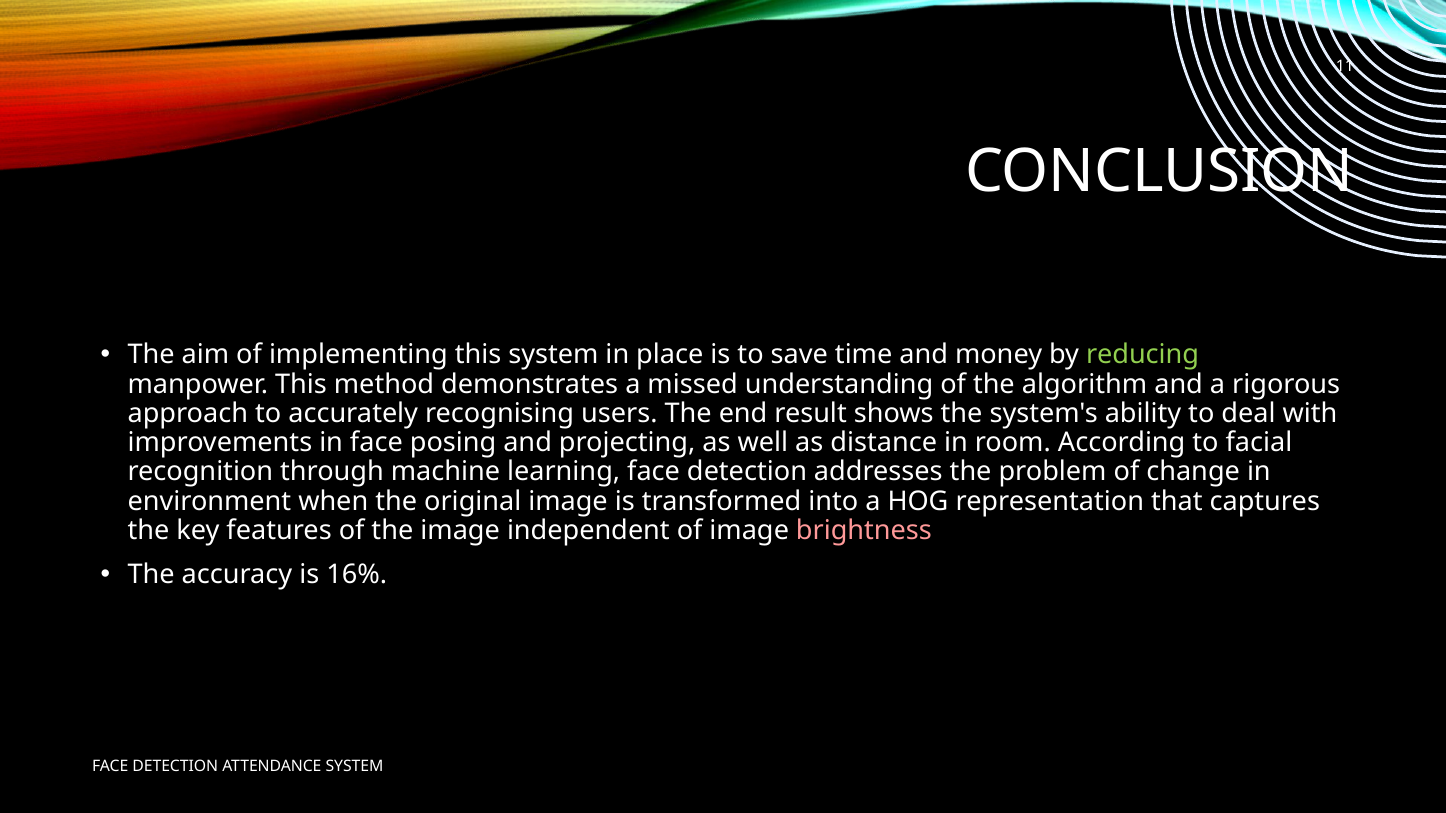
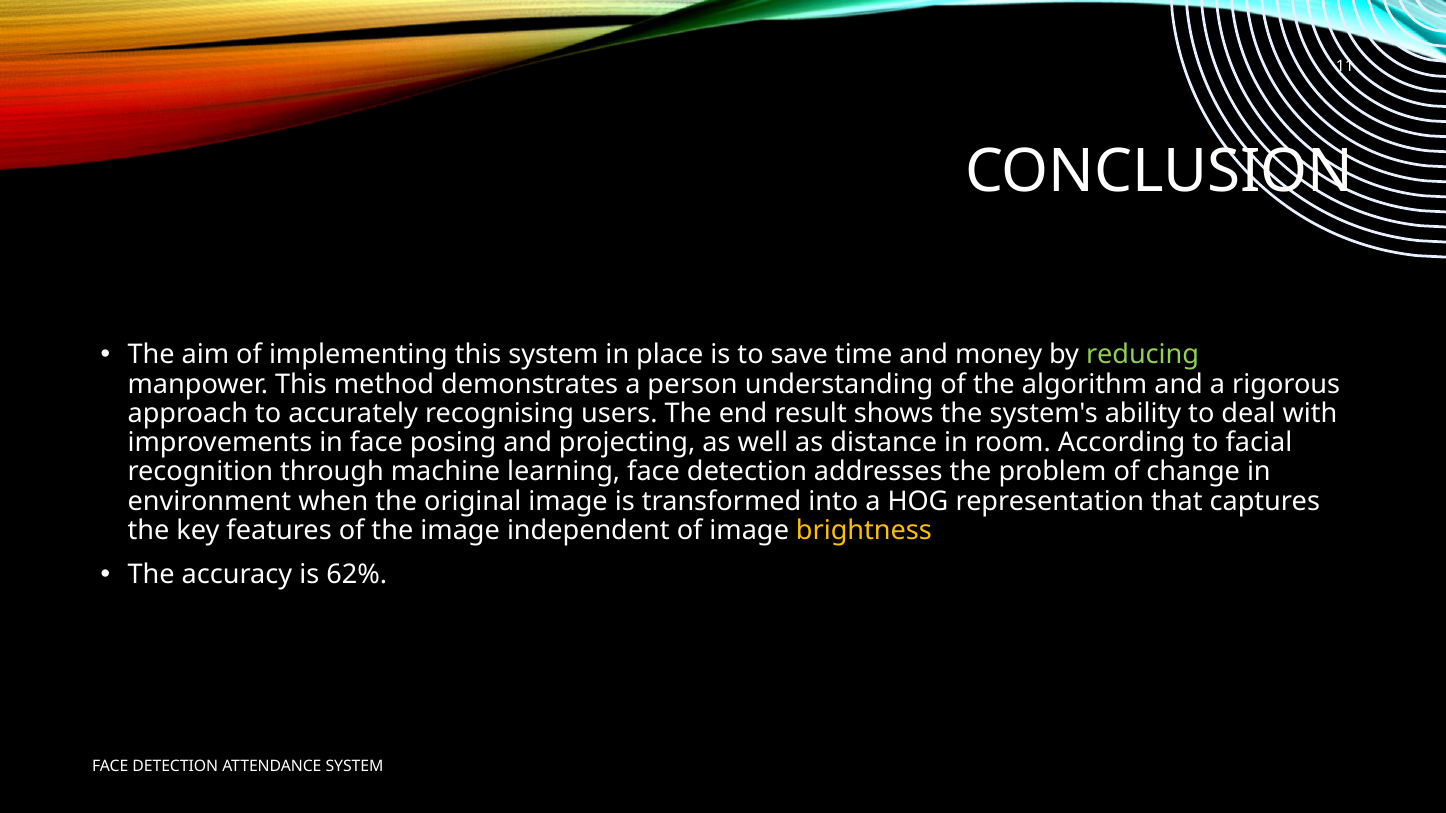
missed: missed -> person (693, 384)
brightness colour: pink -> yellow (864, 531)
16%: 16% -> 62% (357, 575)
